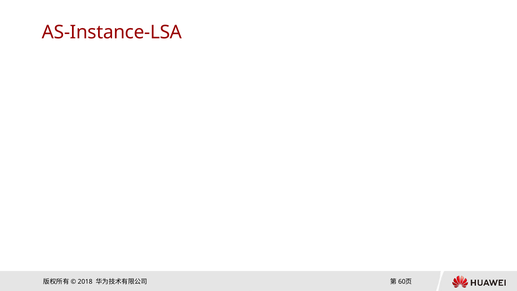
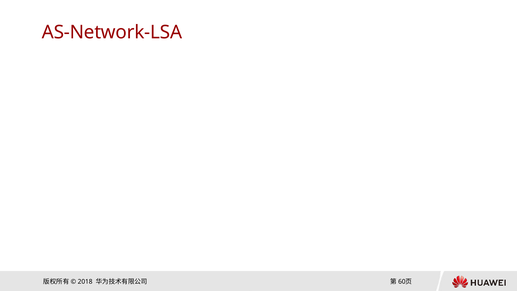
AS-Instance-LSA: AS-Instance-LSA -> AS-Network-LSA (112, 32)
